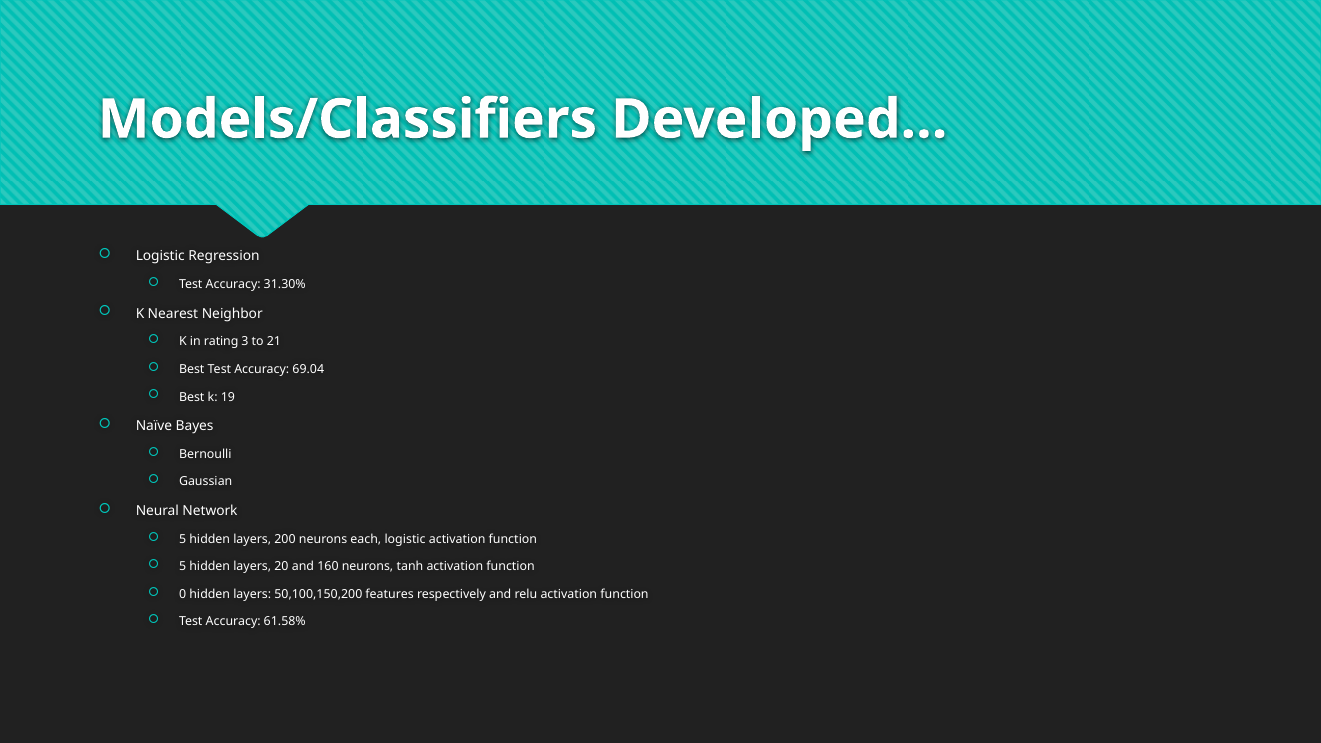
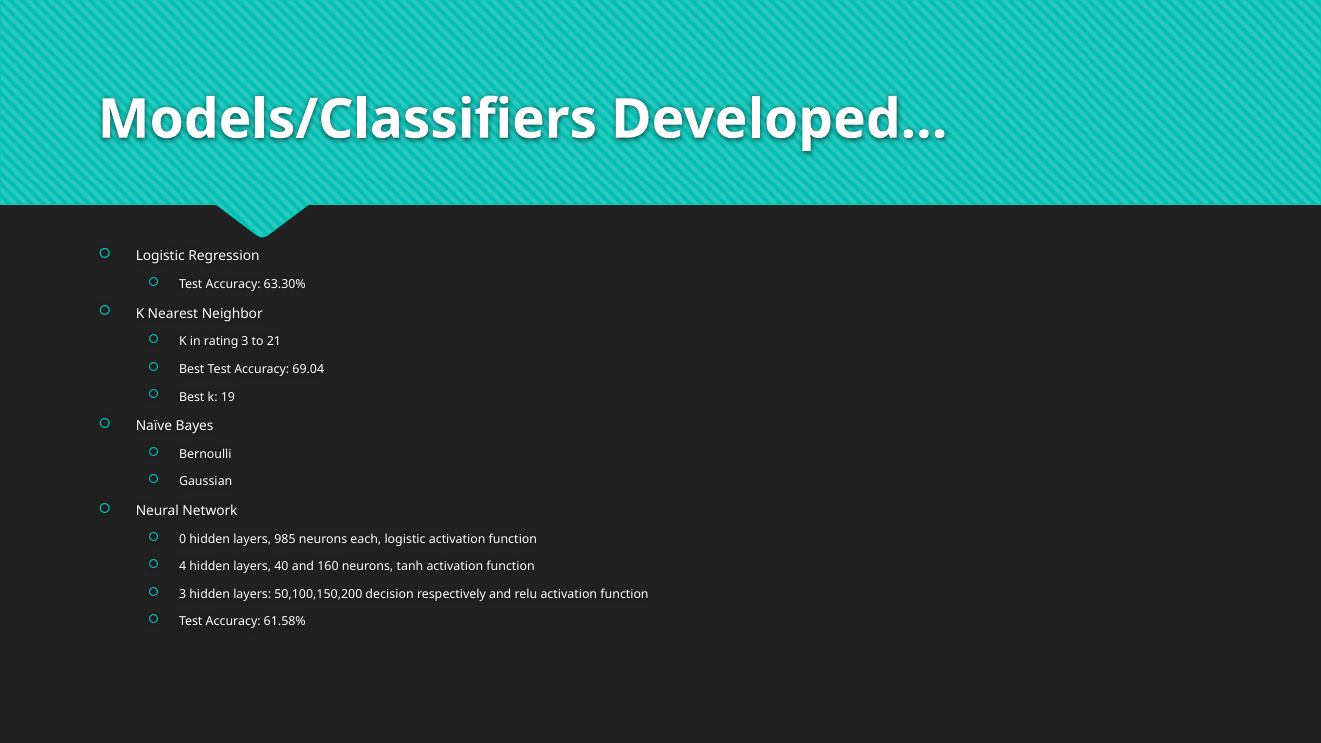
31.30%: 31.30% -> 63.30% (285, 284)
5: 5 -> 0 (183, 539)
200: 200 -> 985 (285, 539)
5: 5 -> 4 (183, 567)
20: 20 -> 40 (281, 567)
0: 0 -> 3 (183, 594)
features: features -> decision (390, 594)
